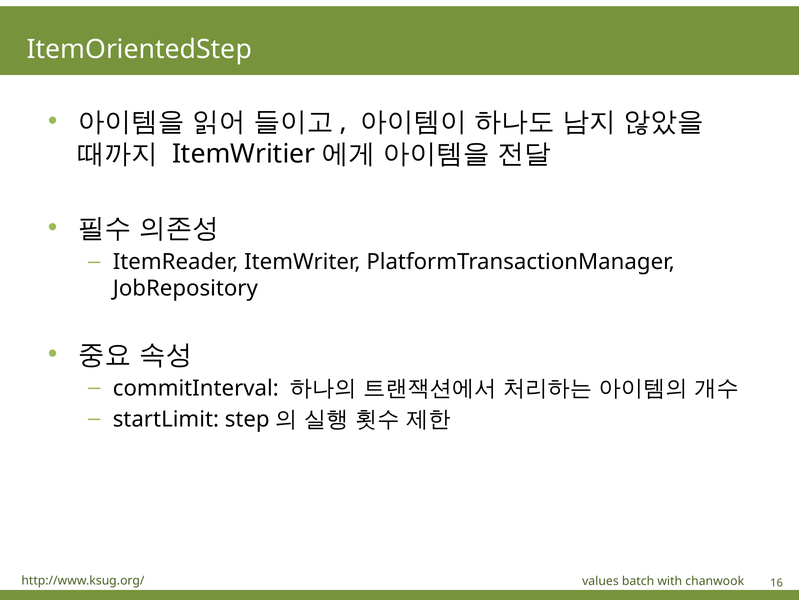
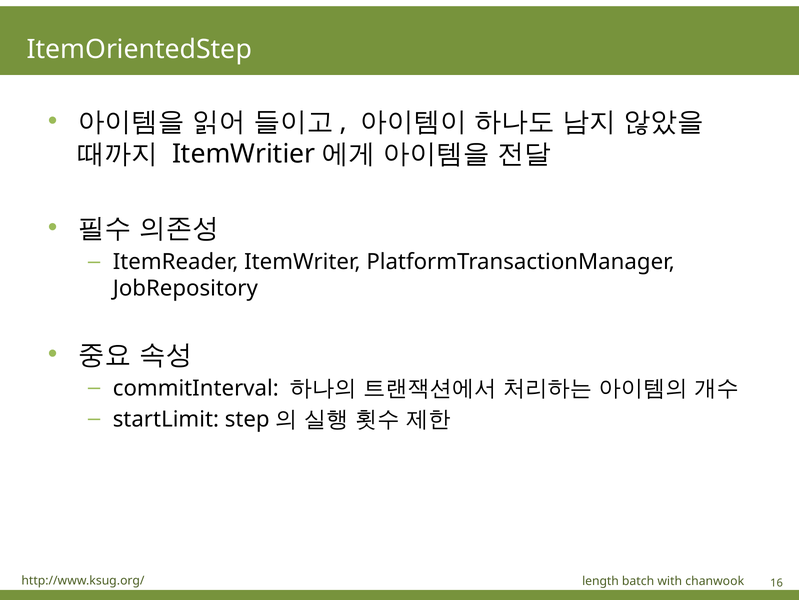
values: values -> length (600, 581)
